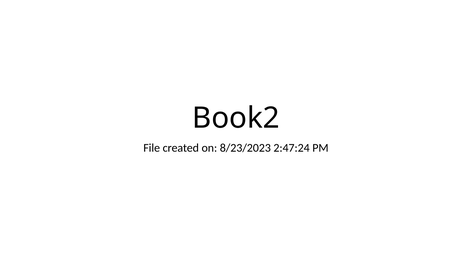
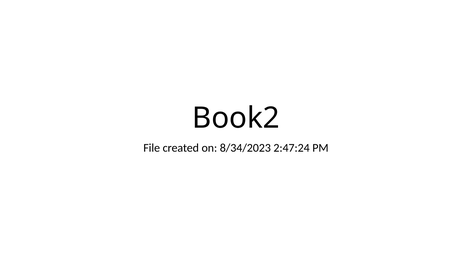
8/23/2023: 8/23/2023 -> 8/34/2023 (245, 148)
